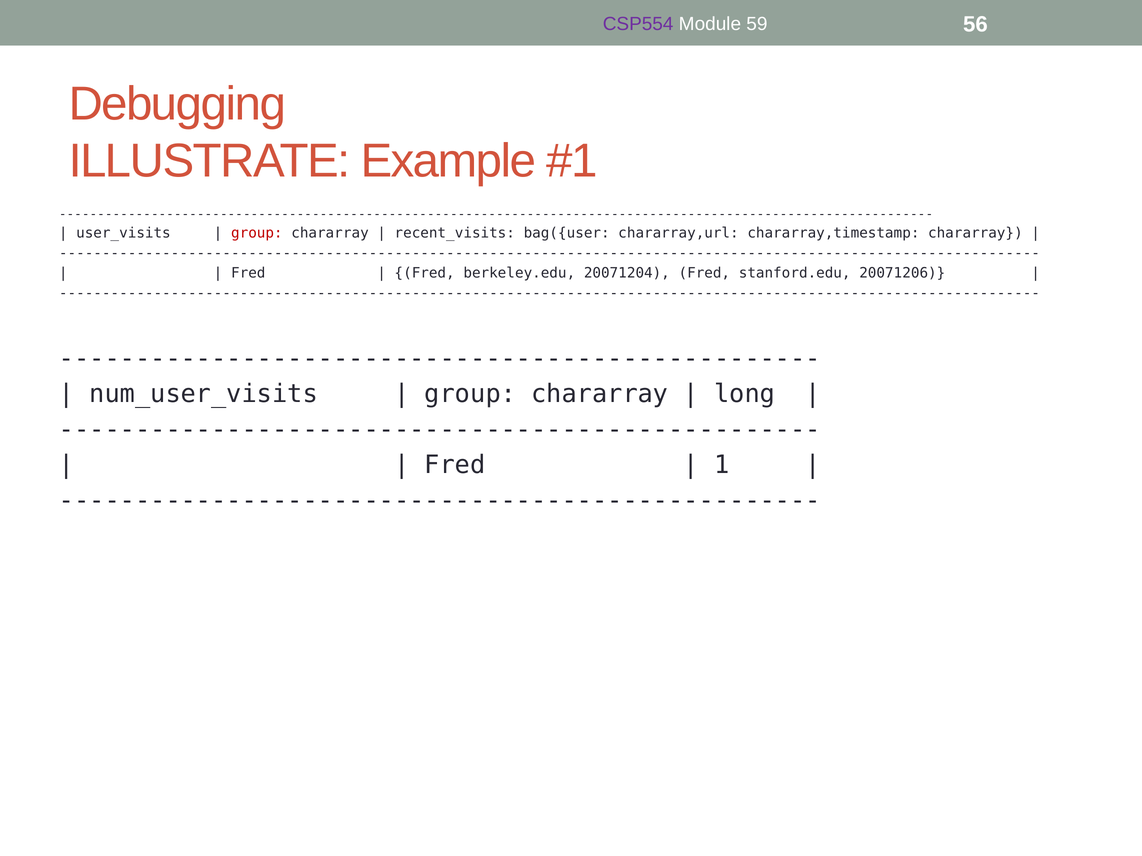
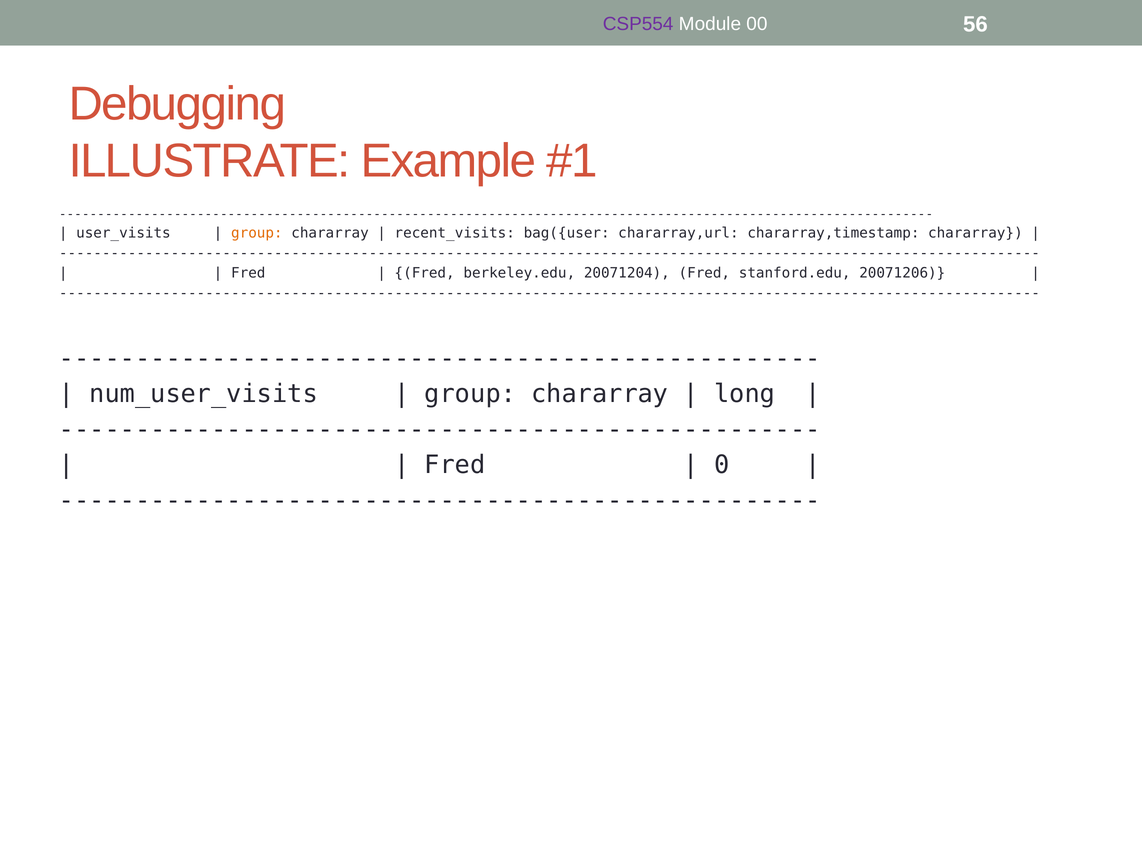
59: 59 -> 00 (757, 24)
group colour: red -> orange (257, 233)
1: 1 -> 0 (722, 465)
